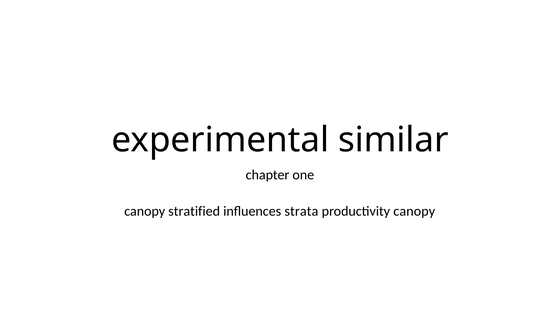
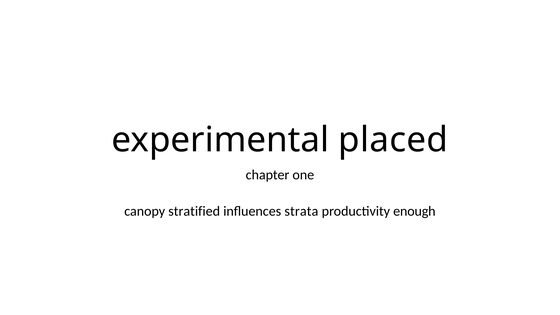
similar: similar -> placed (393, 140)
productivity canopy: canopy -> enough (414, 211)
